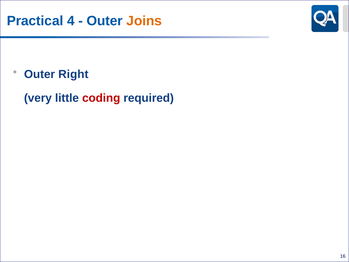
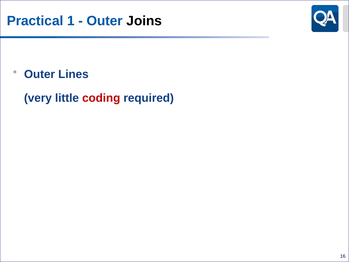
4: 4 -> 1 (71, 21)
Joins colour: orange -> black (144, 21)
Right: Right -> Lines (73, 74)
